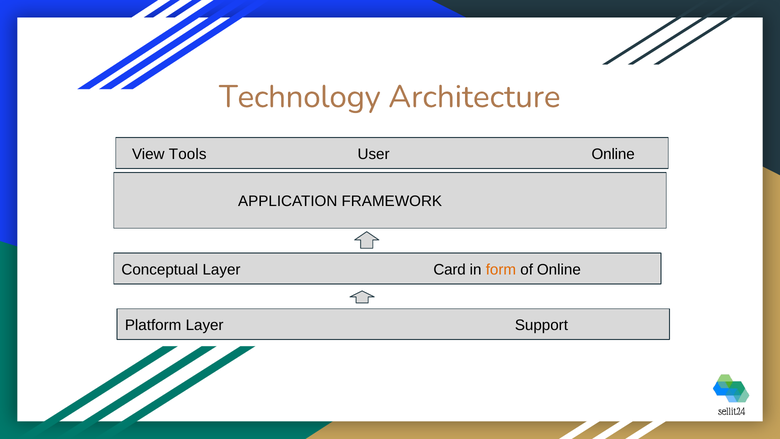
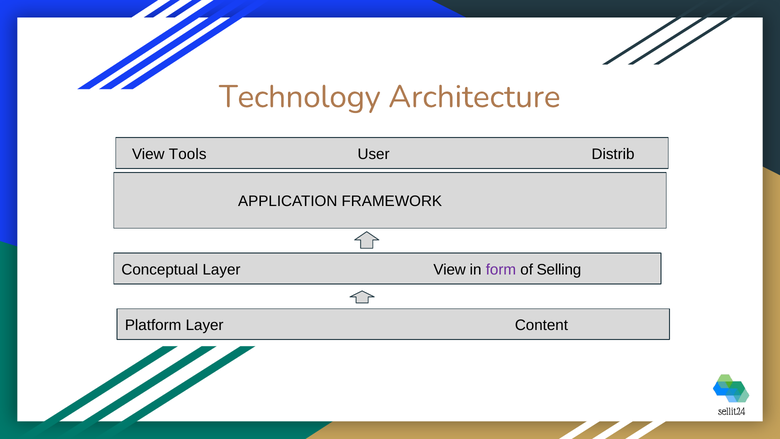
User Online: Online -> Distrib (613, 154)
Layer Card: Card -> View (450, 269)
form colour: orange -> purple (501, 269)
of Online: Online -> Selling (559, 269)
Support: Support -> Content (541, 325)
